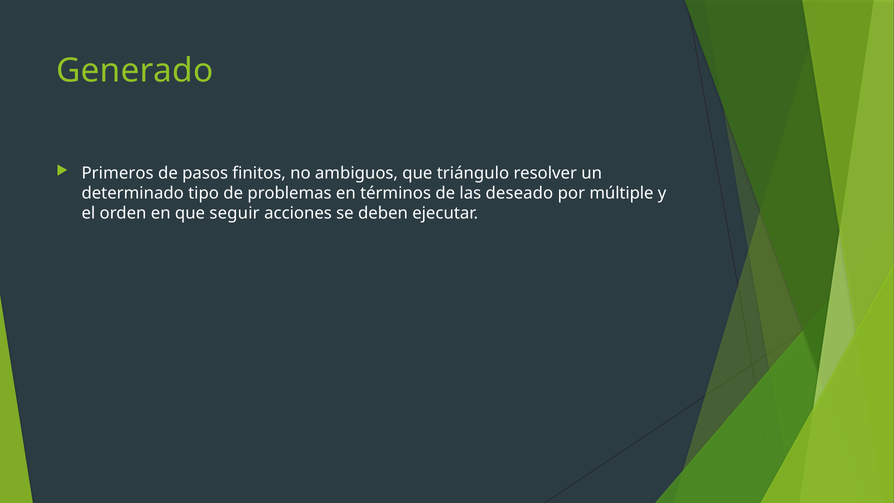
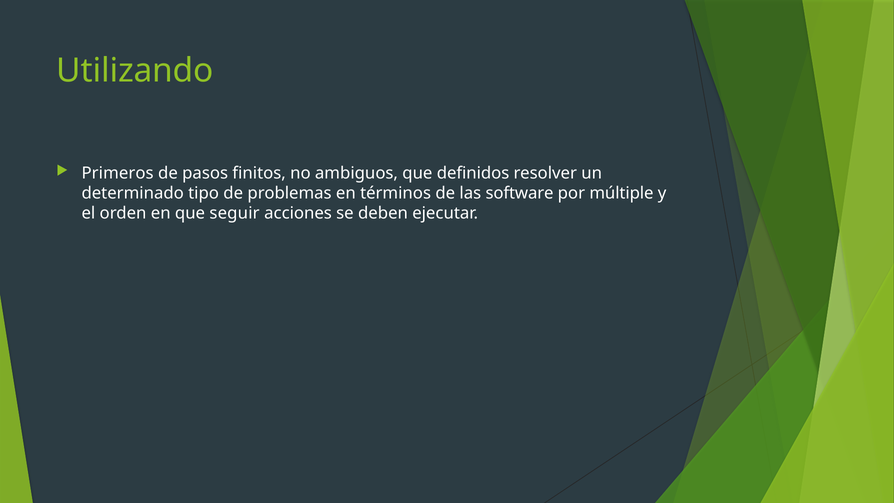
Generado: Generado -> Utilizando (135, 71)
triángulo: triángulo -> definidos (473, 173)
deseado: deseado -> software (520, 193)
